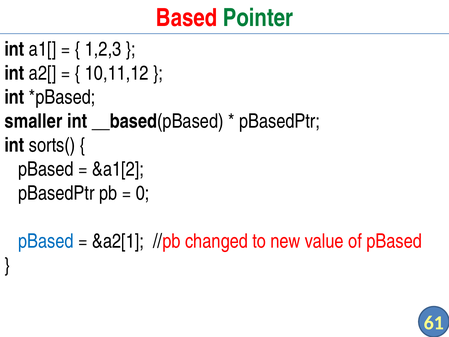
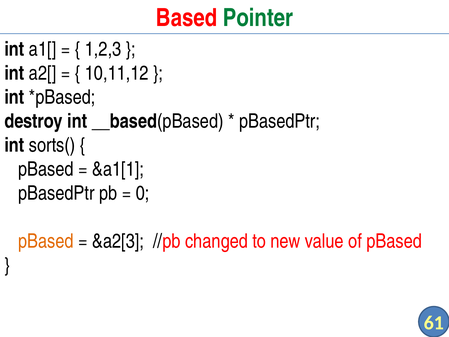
smaller: smaller -> destroy (34, 121)
&a1[2: &a1[2 -> &a1[1 (118, 169)
pBased colour: blue -> orange (46, 241)
&a2[1: &a2[1 -> &a2[3 (118, 241)
